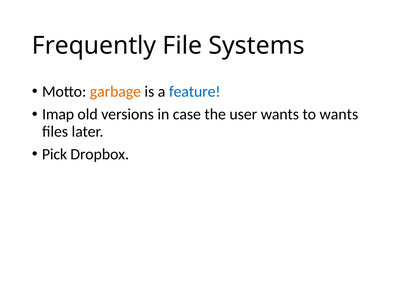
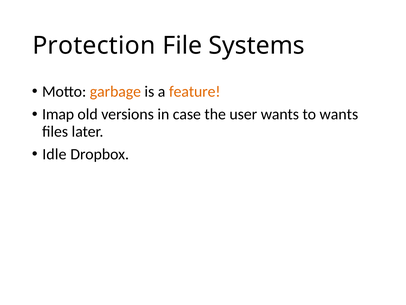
Frequently: Frequently -> Protection (94, 45)
feature colour: blue -> orange (195, 92)
Pick: Pick -> Idle (54, 154)
